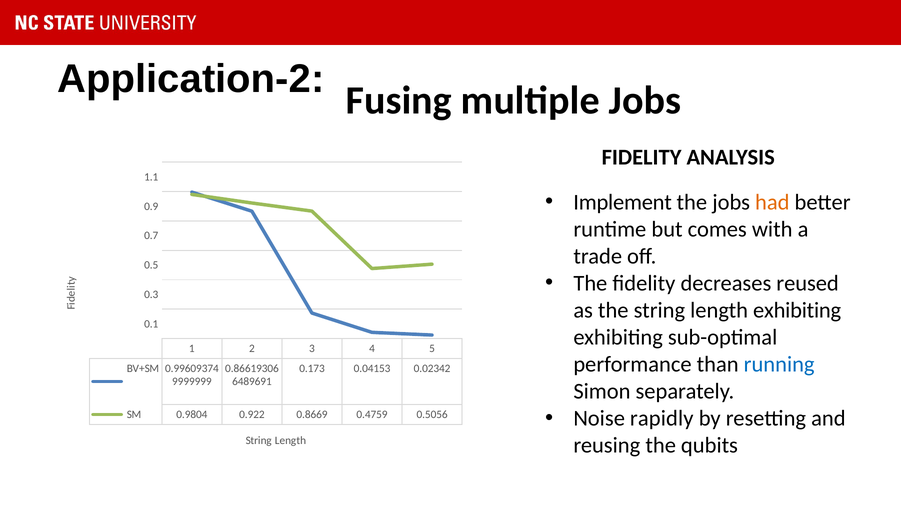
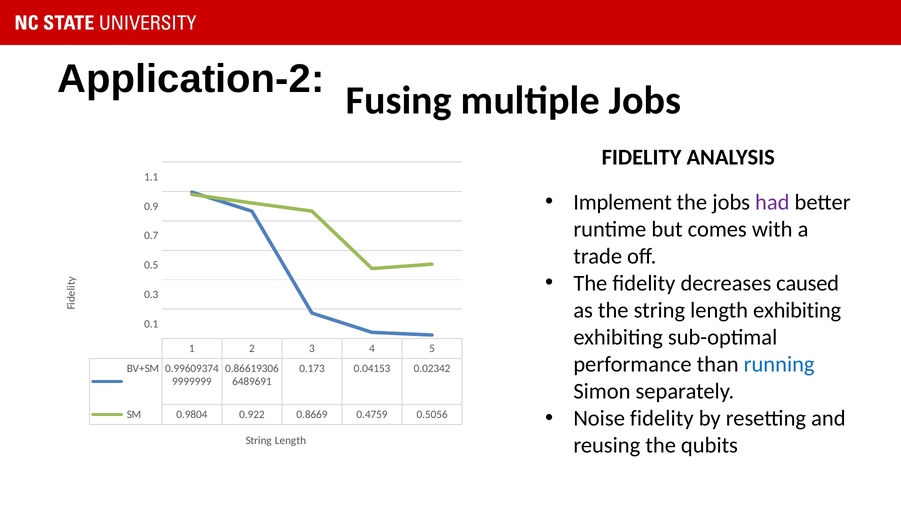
had colour: orange -> purple (772, 202)
reused: reused -> caused (808, 283)
Noise rapidly: rapidly -> fidelity (662, 418)
